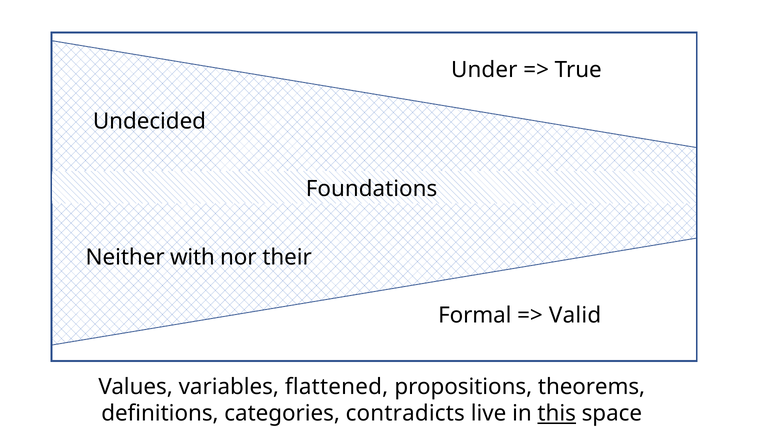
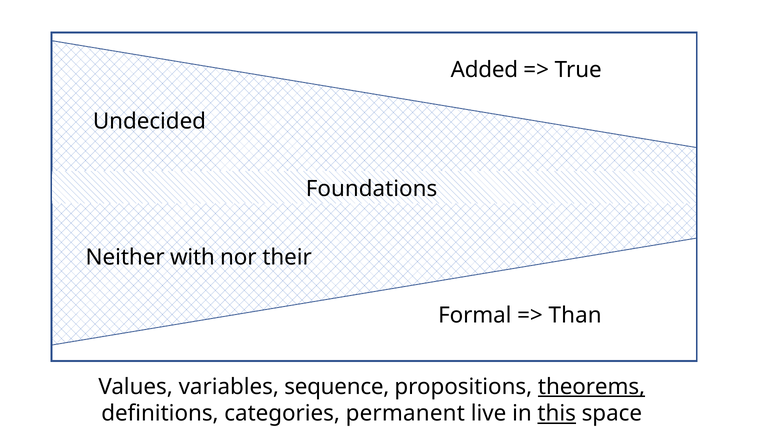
Under: Under -> Added (484, 70)
Valid: Valid -> Than (575, 315)
flattened: flattened -> sequence (337, 387)
theorems underline: none -> present (592, 387)
contradicts: contradicts -> permanent (405, 414)
